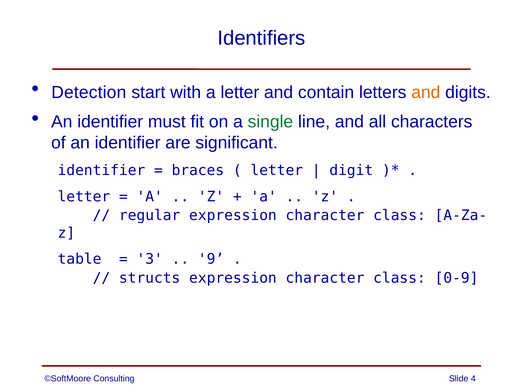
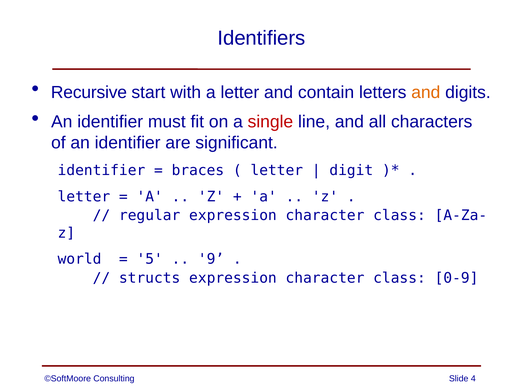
Detection: Detection -> Recursive (89, 92)
single colour: green -> red (270, 122)
table: table -> world (80, 259)
3: 3 -> 5 (150, 259)
